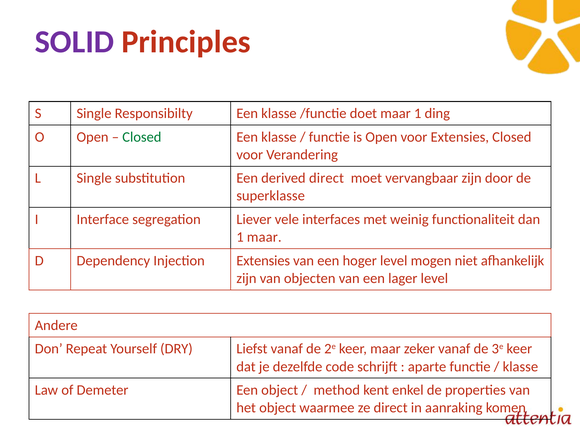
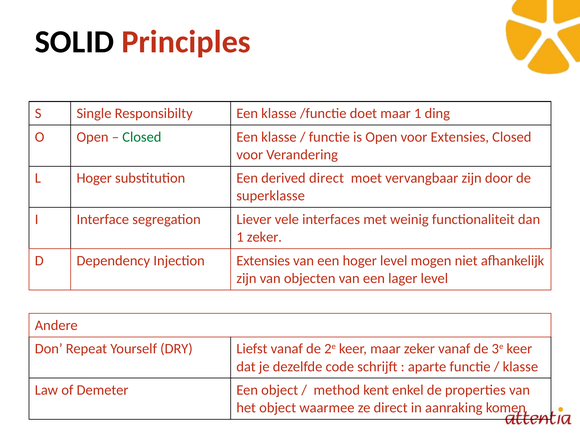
SOLID colour: purple -> black (75, 42)
L Single: Single -> Hoger (94, 178)
1 maar: maar -> zeker (264, 237)
